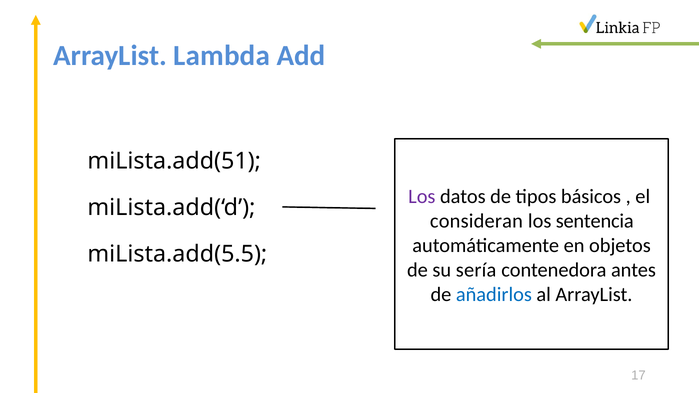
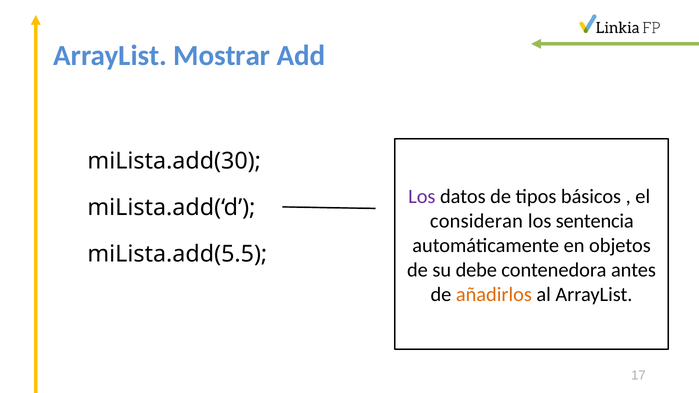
Lambda: Lambda -> Mostrar (222, 56)
miLista.add(51: miLista.add(51 -> miLista.add(30 (174, 161)
sería: sería -> debe (476, 270)
añadirlos colour: blue -> orange (494, 294)
